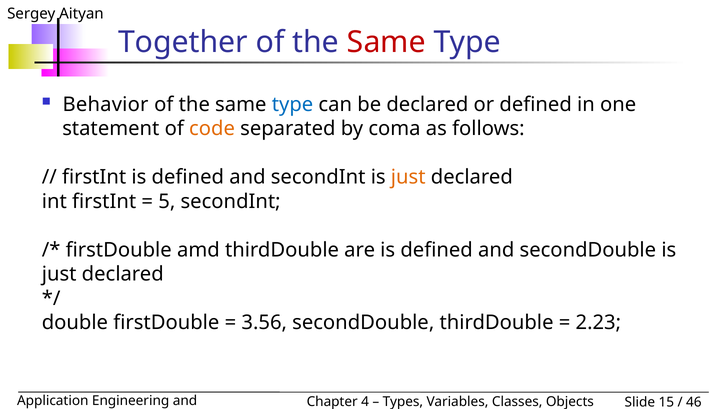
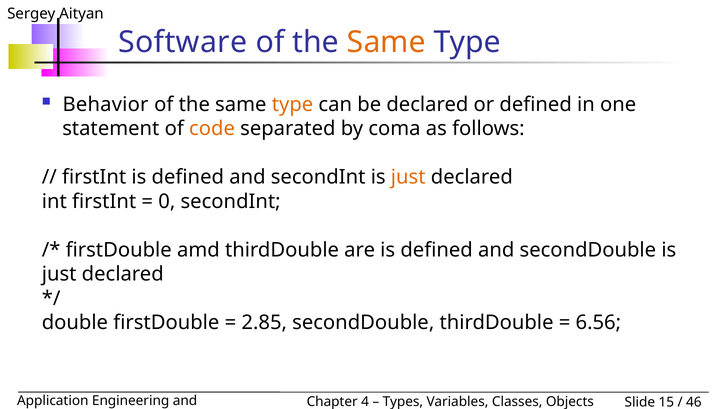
Together: Together -> Software (183, 42)
Same colour: red -> orange (386, 42)
type colour: blue -> orange (293, 105)
5: 5 -> 0 (167, 201)
3.56: 3.56 -> 2.85 (264, 323)
2.23: 2.23 -> 6.56 (598, 323)
